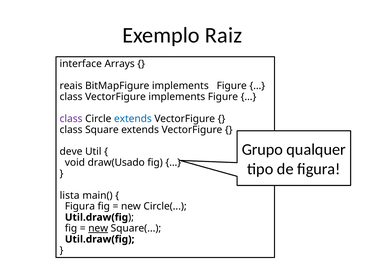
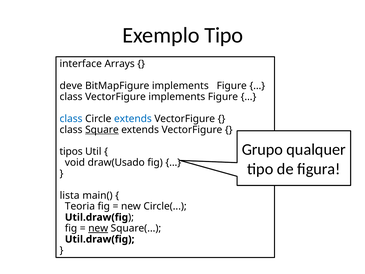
Exemplo Raiz: Raiz -> Tipo (224, 35)
reais: reais -> deve (71, 86)
class colour: purple -> blue (71, 119)
Square underline: none -> present (102, 130)
deve: deve -> tipos (71, 151)
Figura: Figura -> Teoria (80, 206)
